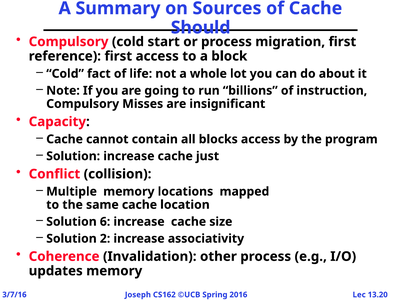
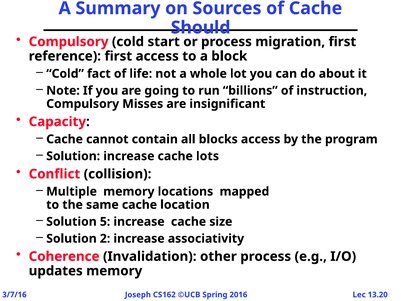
just: just -> lots (207, 156)
6: 6 -> 5 (105, 221)
